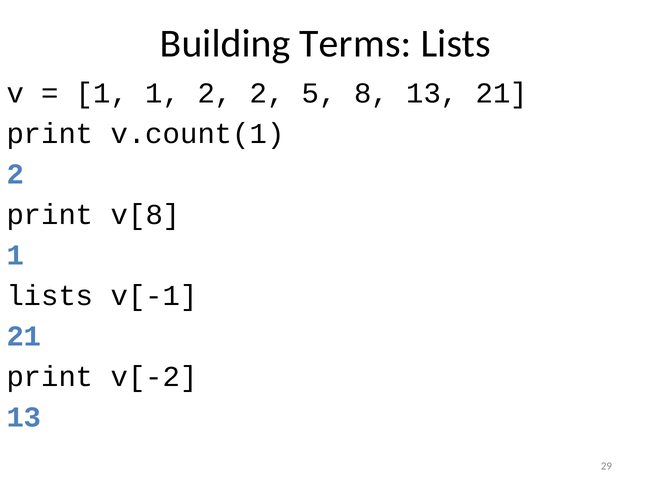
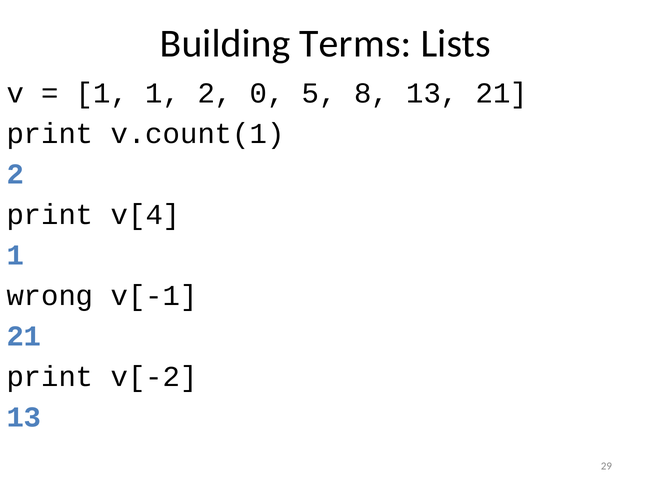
2 2: 2 -> 0 (267, 93)
v[8: v[8 -> v[4 (146, 215)
lists: lists -> wrong (50, 296)
